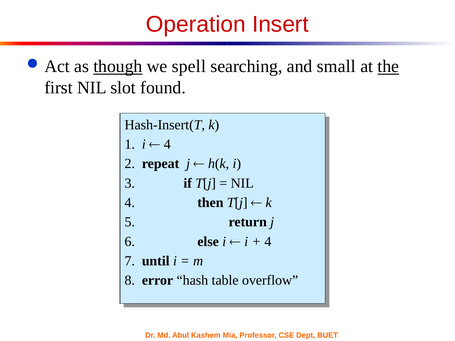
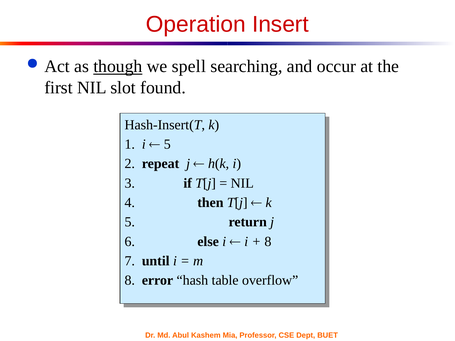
small: small -> occur (336, 67)
the underline: present -> none (388, 67)
4: 4 -> 5 (167, 144)
4: 4 -> 8 (268, 242)
